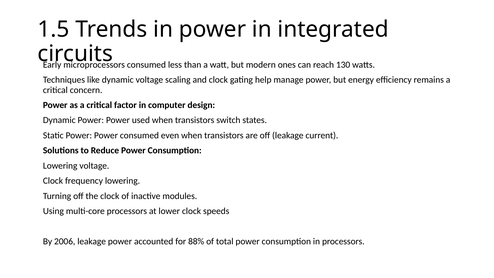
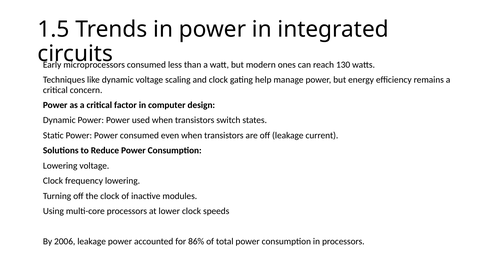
88%: 88% -> 86% (196, 241)
